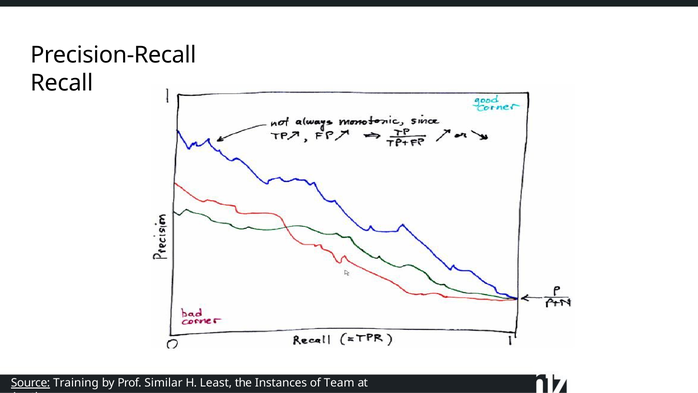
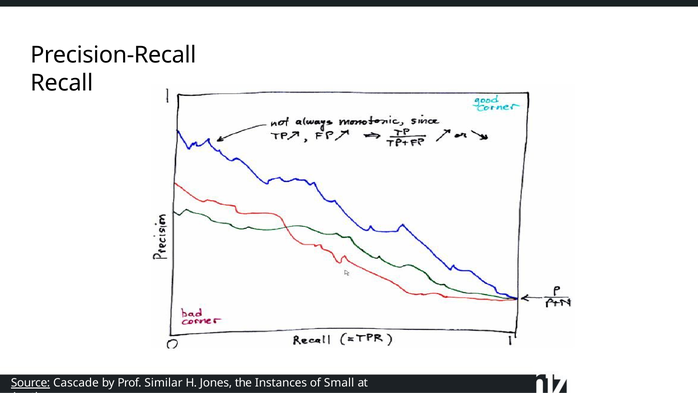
Training: Training -> Cascade (76, 382)
Least: Least -> Jones (216, 382)
Team: Team -> Small (339, 382)
